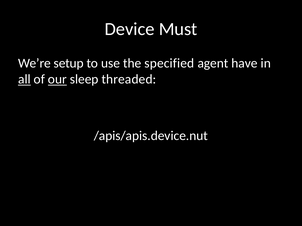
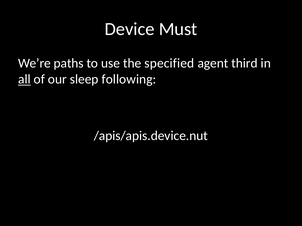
setup: setup -> paths (69, 63)
have: have -> third (244, 63)
our underline: present -> none (57, 79)
threaded: threaded -> following (129, 79)
